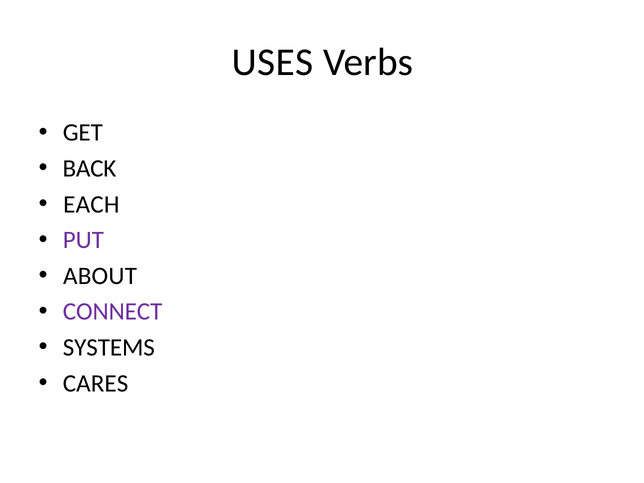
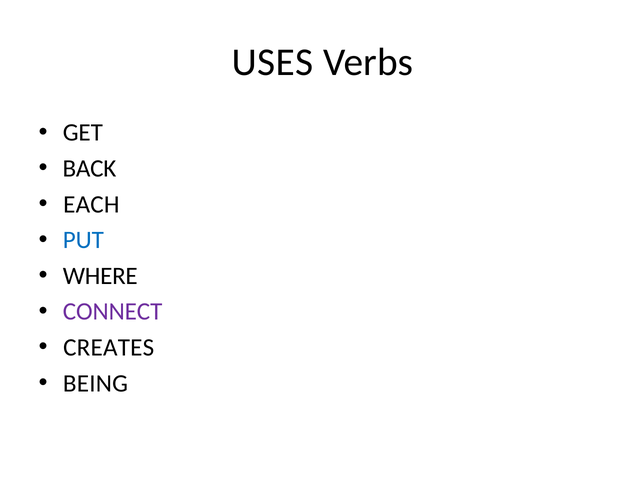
PUT colour: purple -> blue (83, 240)
ABOUT: ABOUT -> WHERE (100, 276)
SYSTEMS: SYSTEMS -> CREATES (109, 348)
CARES: CARES -> BEING (95, 383)
